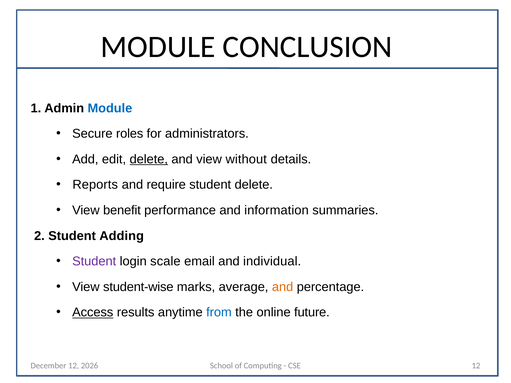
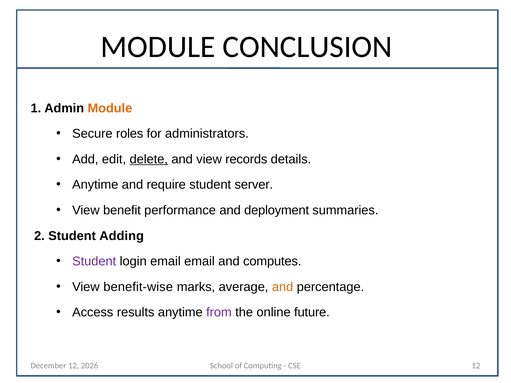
Module colour: blue -> orange (110, 108)
without: without -> records (246, 159)
Reports: Reports -> Anytime (95, 185)
student delete: delete -> server (254, 185)
information: information -> deployment (277, 210)
login scale: scale -> email (165, 262)
individual: individual -> computes (272, 262)
student-wise: student-wise -> benefit-wise (138, 287)
Access underline: present -> none (93, 313)
from colour: blue -> purple (219, 313)
